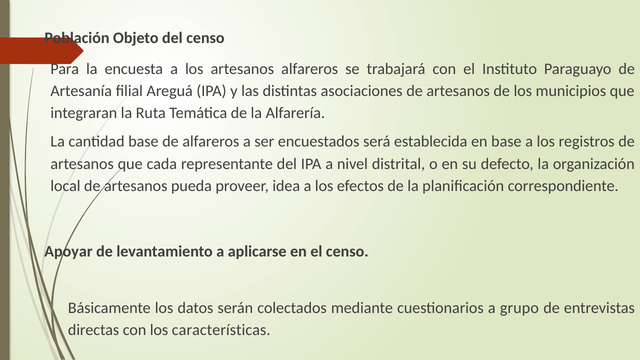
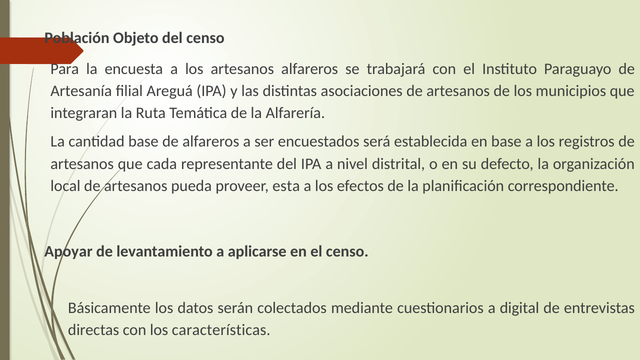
idea: idea -> esta (286, 186)
grupo: grupo -> digital (519, 308)
